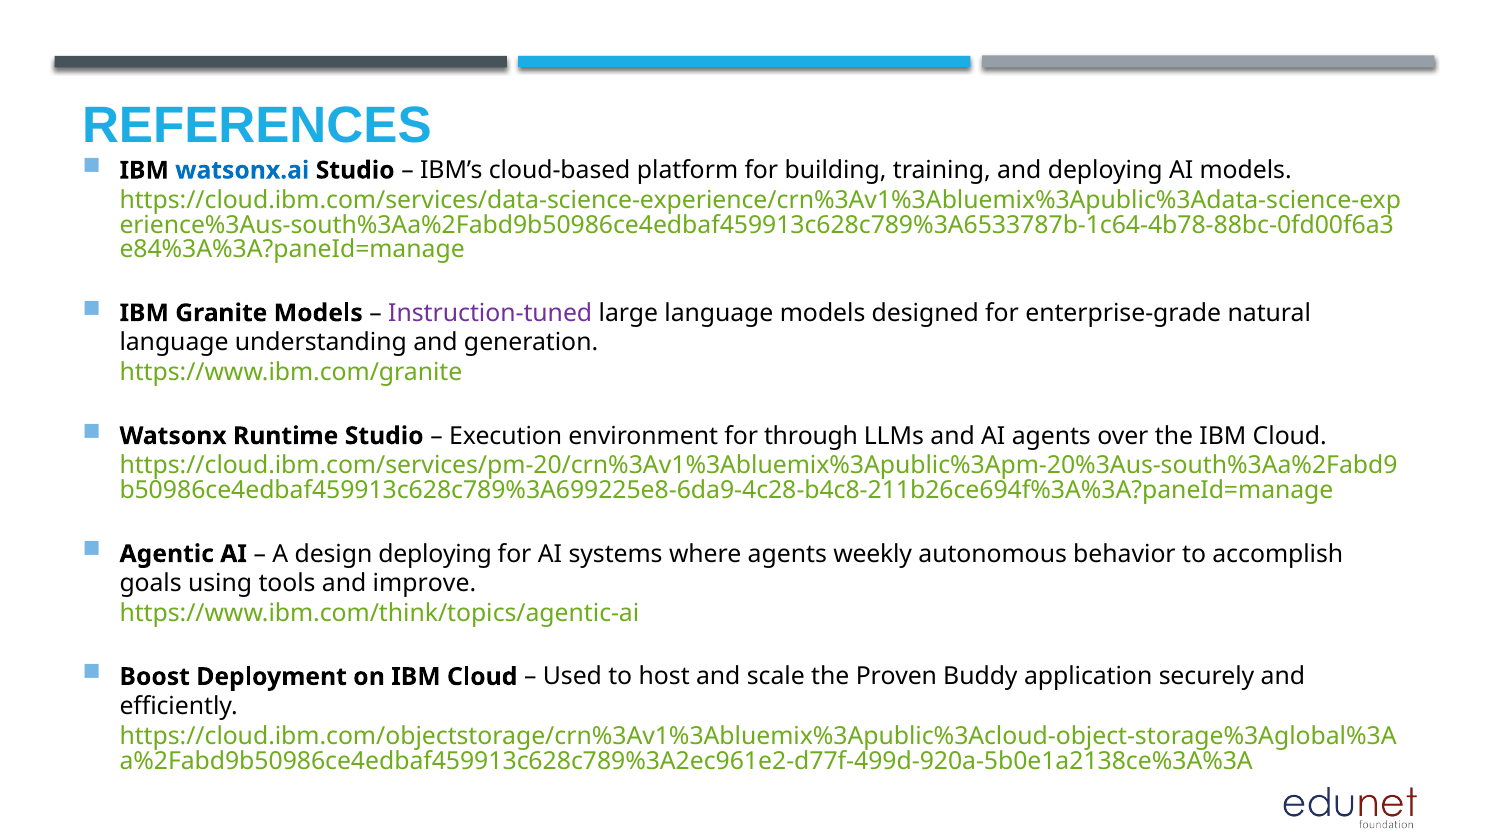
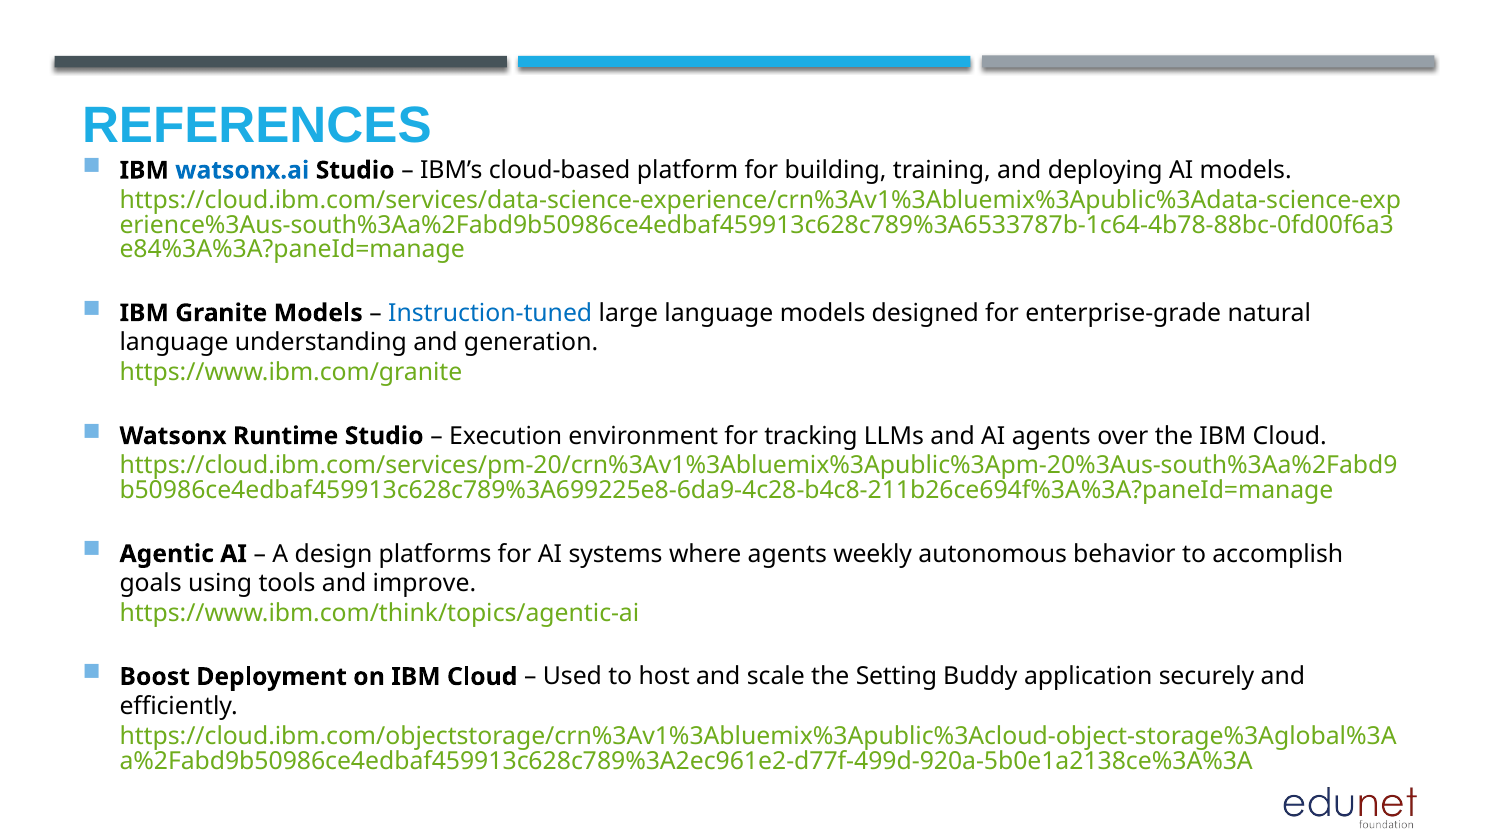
Instruction-tuned colour: purple -> blue (490, 313)
through: through -> tracking (811, 436)
design deploying: deploying -> platforms (435, 554)
Proven: Proven -> Setting (896, 677)
